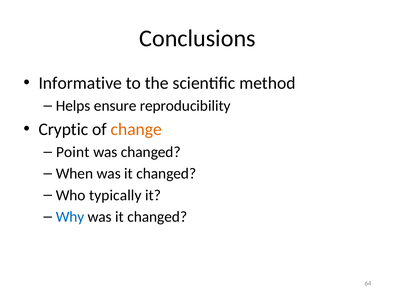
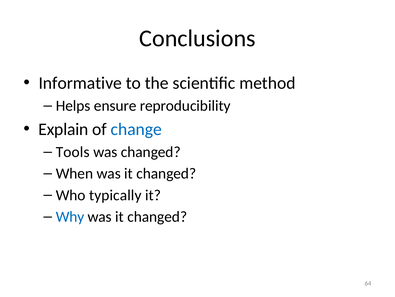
Cryptic: Cryptic -> Explain (63, 129)
change colour: orange -> blue (136, 129)
Point: Point -> Tools (73, 152)
